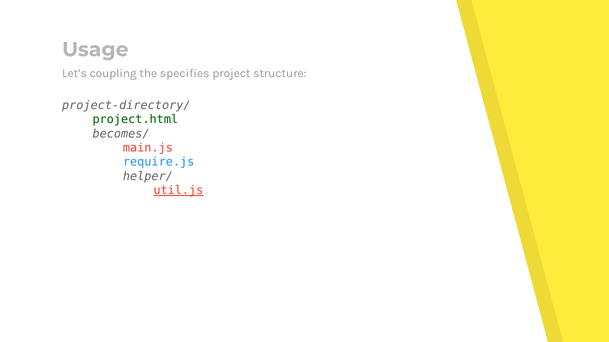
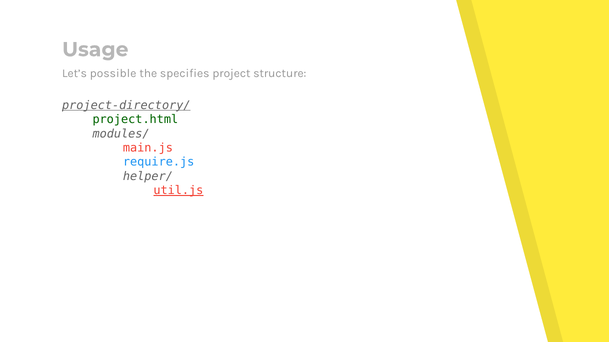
coupling: coupling -> possible (113, 74)
project-directory/ underline: none -> present (126, 105)
becomes/: becomes/ -> modules/ (121, 134)
